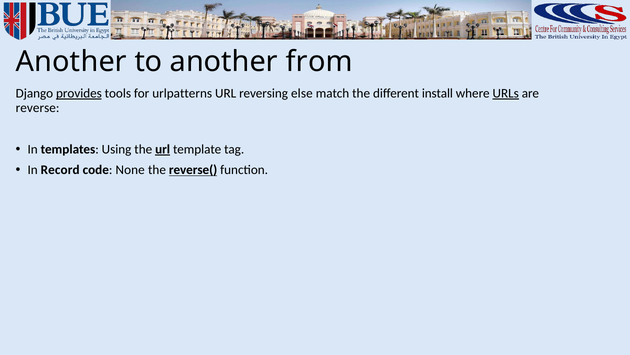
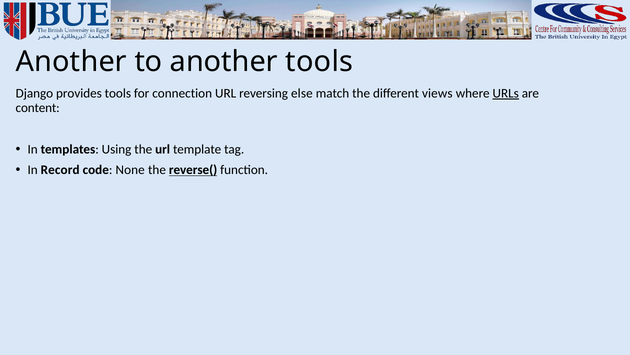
another from: from -> tools (319, 61)
provides underline: present -> none (79, 93)
urlpatterns: urlpatterns -> connection (182, 93)
install: install -> views (437, 93)
reverse: reverse -> content (38, 107)
url underline: present -> none (163, 149)
